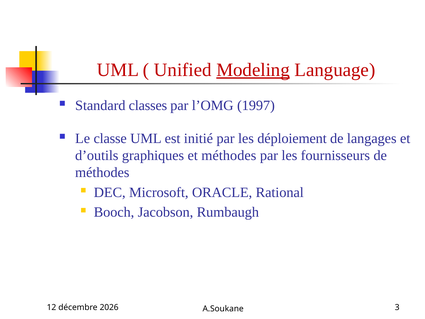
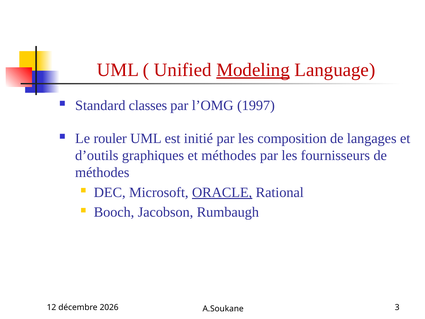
classe: classe -> rouler (110, 138)
déploiement: déploiement -> composition (292, 138)
ORACLE underline: none -> present (222, 192)
